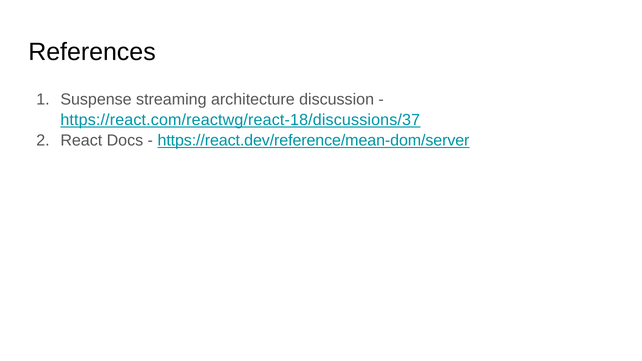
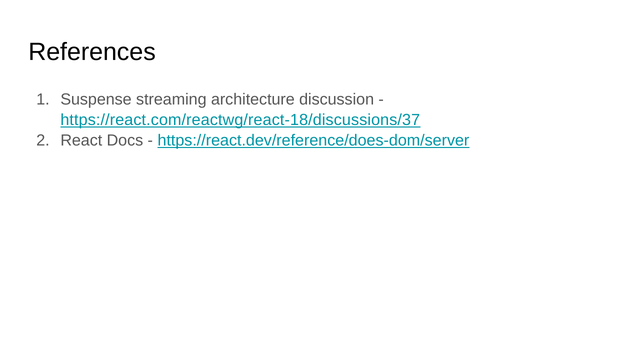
https://react.dev/reference/mean-dom/server: https://react.dev/reference/mean-dom/server -> https://react.dev/reference/does-dom/server (313, 141)
